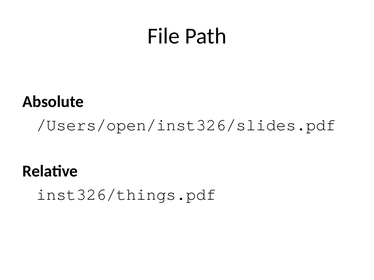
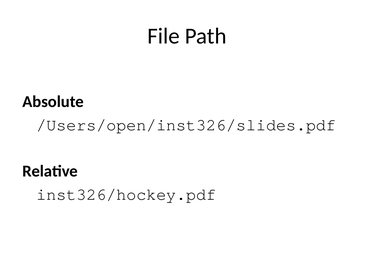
inst326/things.pdf: inst326/things.pdf -> inst326/hockey.pdf (126, 195)
